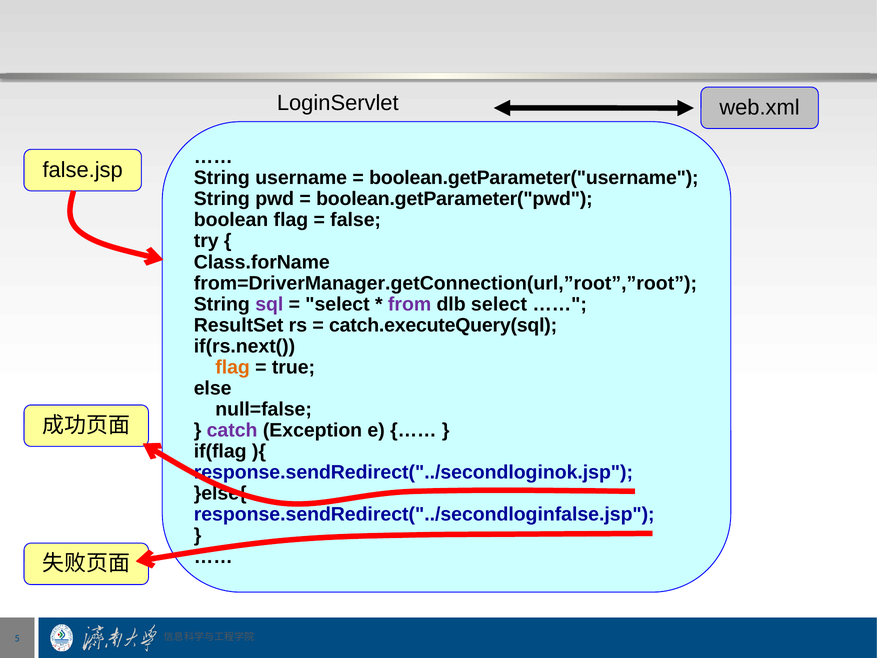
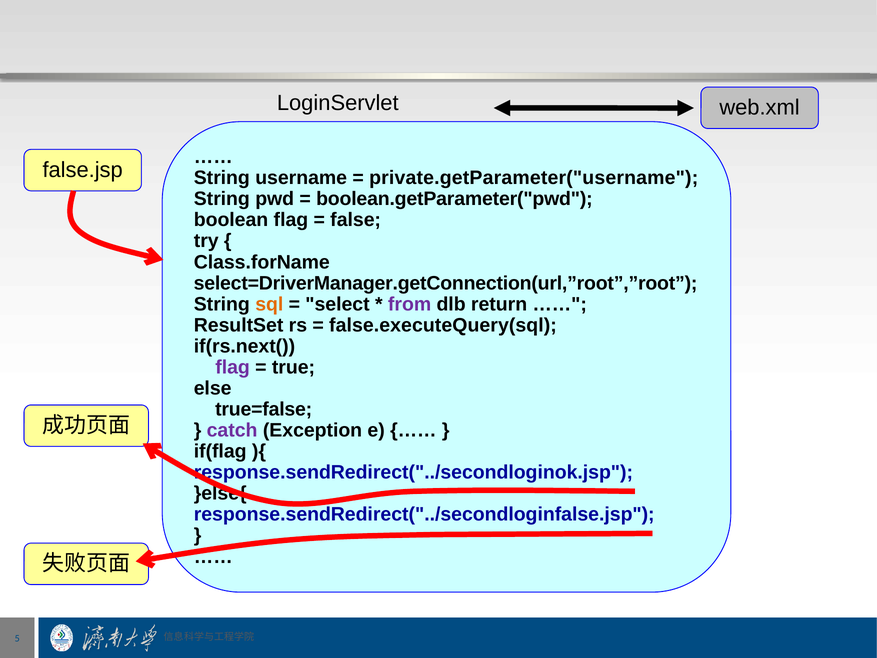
boolean.getParameter("username: boolean.getParameter("username -> private.getParameter("username (534, 178)
from=DriverManager.getConnection(url,”root”,”root: from=DriverManager.getConnection(url,”root”,”root -> select=DriverManager.getConnection(url,”root”,”root (446, 283)
sql colour: purple -> orange (269, 304)
dlb select: select -> return (499, 304)
catch.executeQuery(sql: catch.executeQuery(sql -> false.executeQuery(sql (443, 325)
flag colour: orange -> purple (233, 367)
null=false: null=false -> true=false (264, 409)
